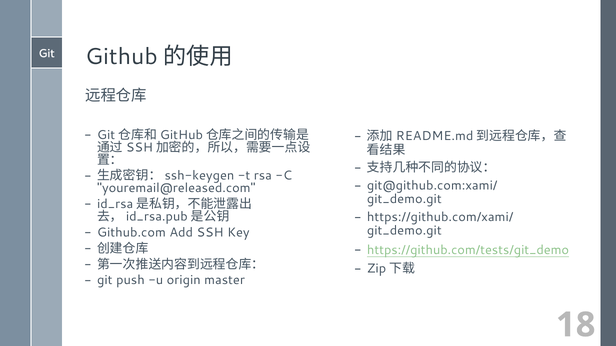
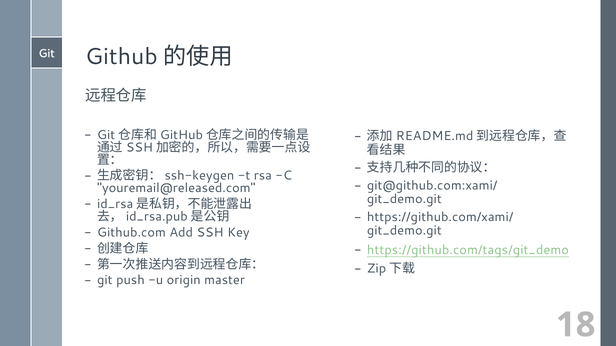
https://github.com/tests/git_demo: https://github.com/tests/git_demo -> https://github.com/tags/git_demo (468, 251)
